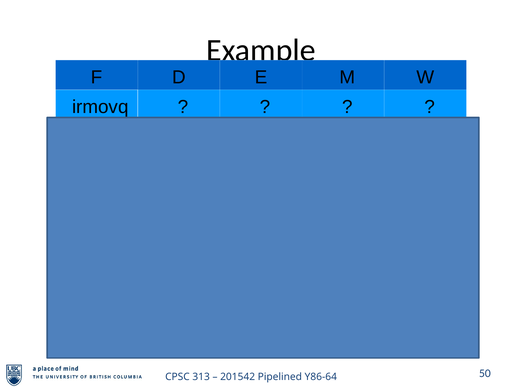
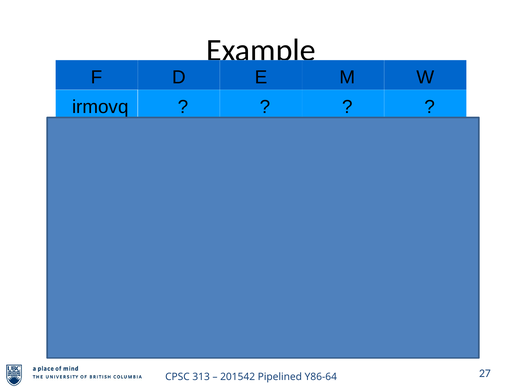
50: 50 -> 27 (485, 374)
